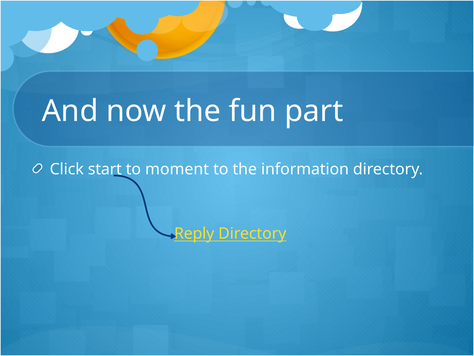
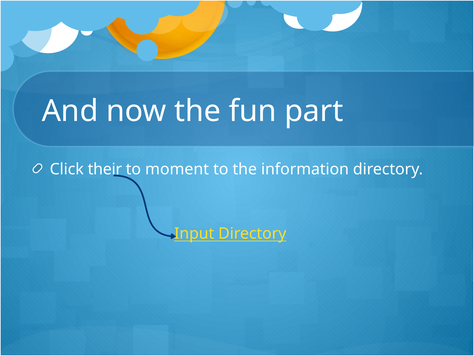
start: start -> their (105, 169)
Reply: Reply -> Input (194, 233)
